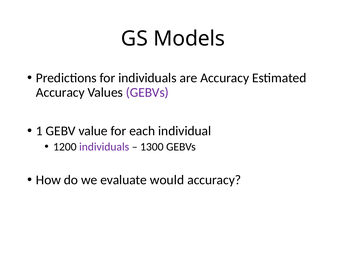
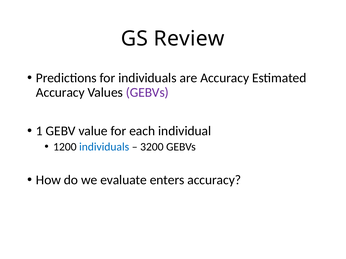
Models: Models -> Review (189, 39)
individuals colour: purple -> blue (104, 147)
1300: 1300 -> 3200 (152, 147)
would: would -> enters (167, 180)
